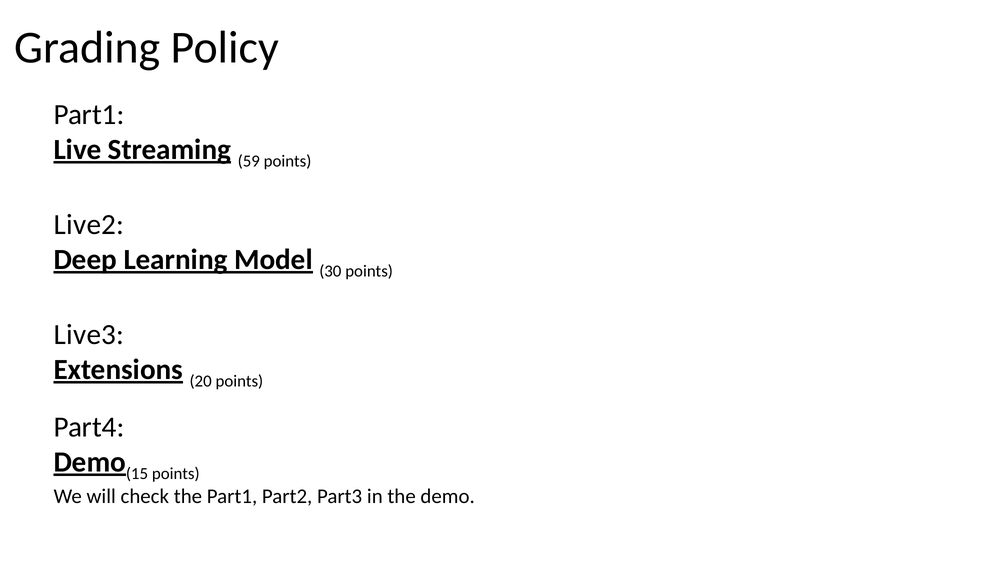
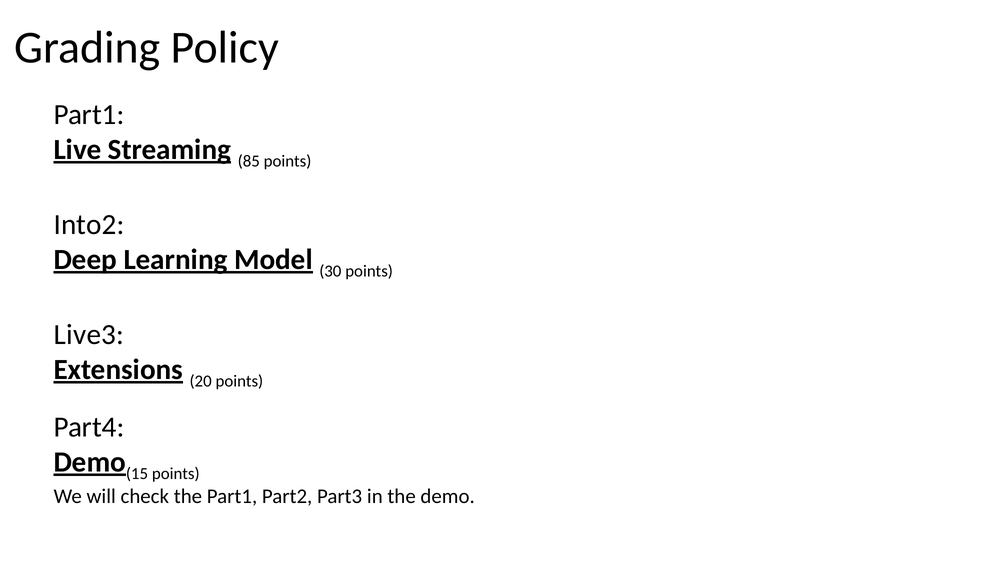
59: 59 -> 85 (249, 161)
Live2: Live2 -> Into2 (89, 225)
